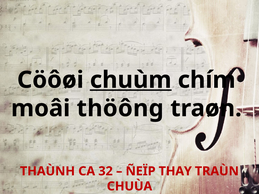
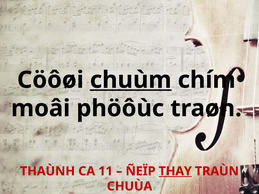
thöông: thöông -> phöôùc (120, 109)
32: 32 -> 11 (106, 171)
THAY underline: none -> present (175, 171)
